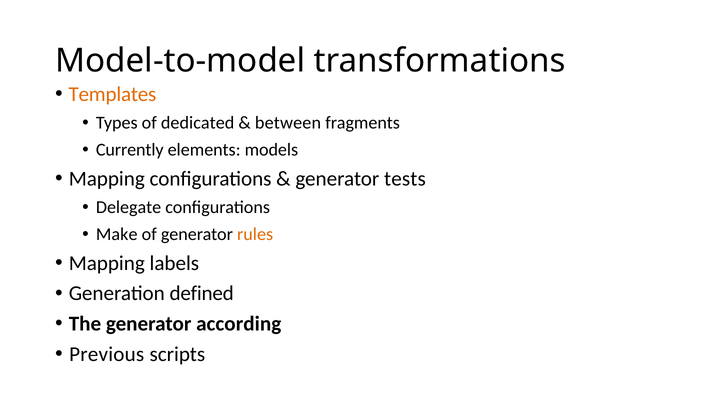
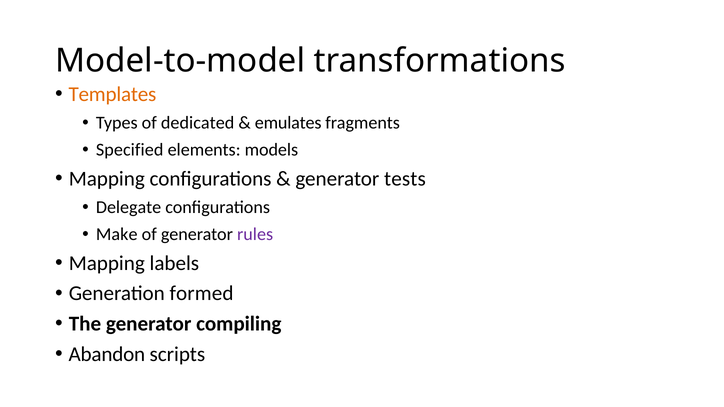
between: between -> emulates (288, 123)
Currently: Currently -> Specified (130, 150)
rules colour: orange -> purple (255, 235)
defined: defined -> formed (202, 294)
according: according -> compiling (239, 324)
Previous: Previous -> Abandon (107, 354)
